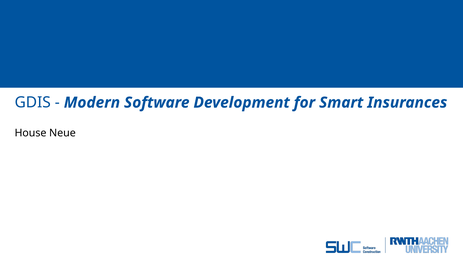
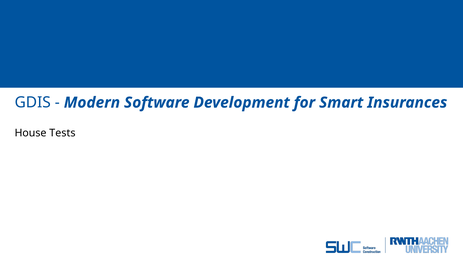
Neue: Neue -> Tests (62, 133)
